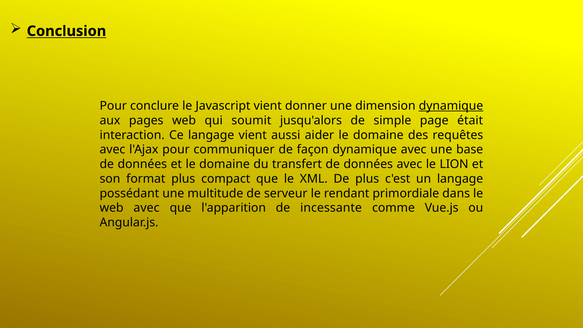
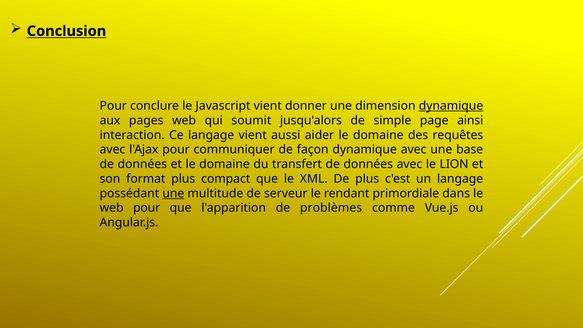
était: était -> ainsi (470, 120)
une underline: none -> present (173, 193)
web avec: avec -> pour (147, 208)
incessante: incessante -> problèmes (331, 208)
